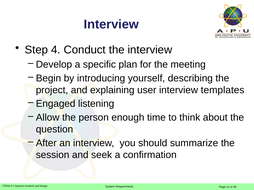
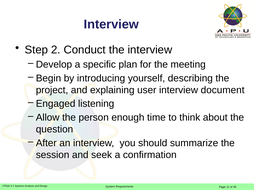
4: 4 -> 2 (56, 50)
templates: templates -> document (223, 90)
